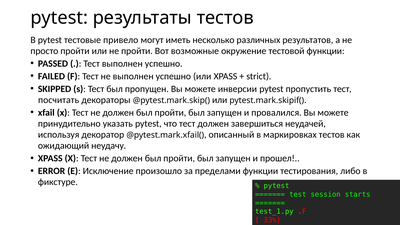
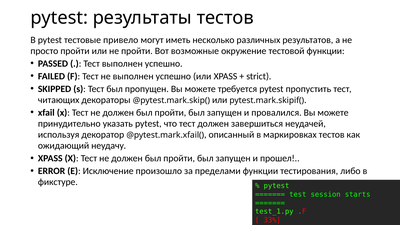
инверсии: инверсии -> требуется (237, 89)
посчитать: посчитать -> читающих (59, 100)
